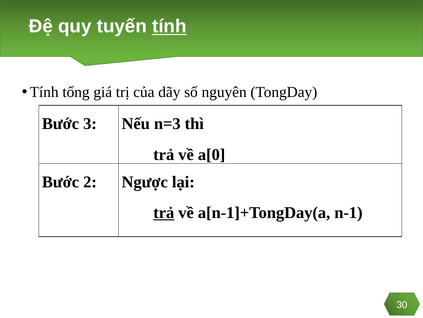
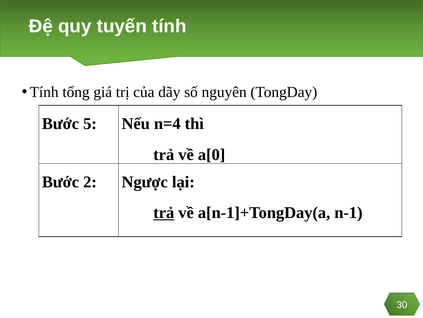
tính underline: present -> none (169, 26)
3: 3 -> 5 (90, 123)
n=3: n=3 -> n=4 (167, 123)
